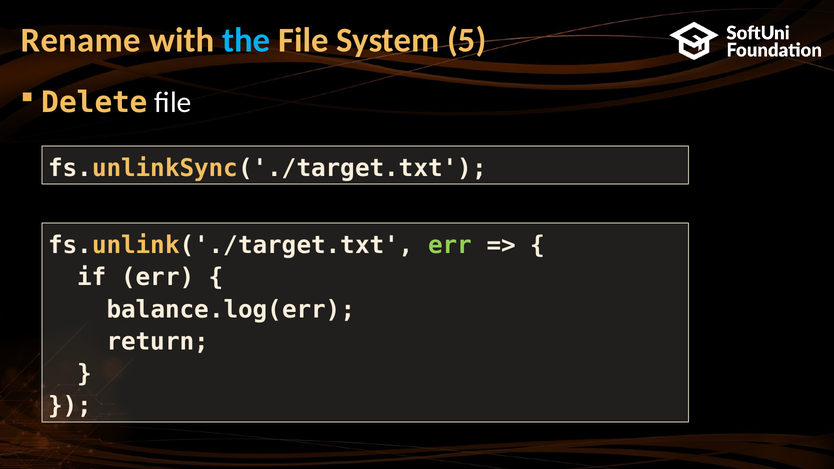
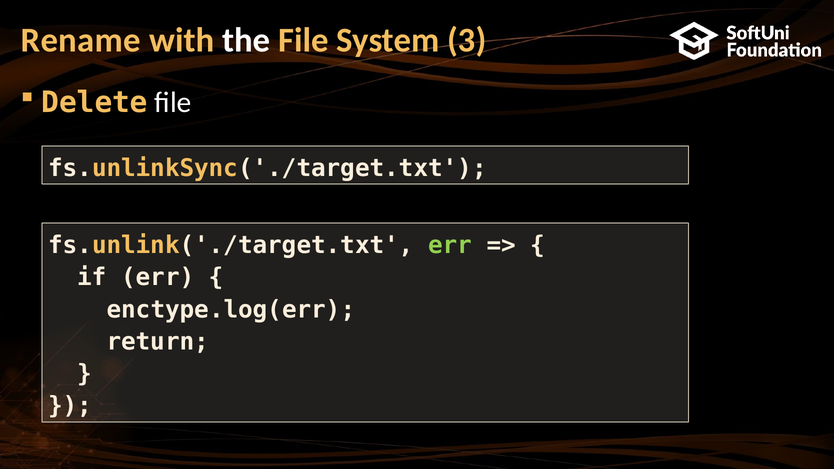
the colour: light blue -> white (246, 41)
5: 5 -> 3 (467, 41)
balance.log(err: balance.log(err -> enctype.log(err (231, 310)
